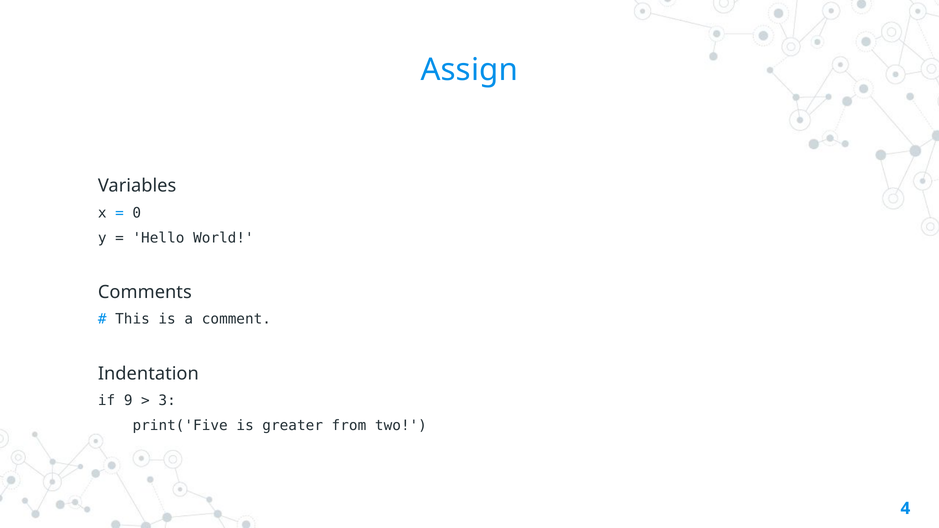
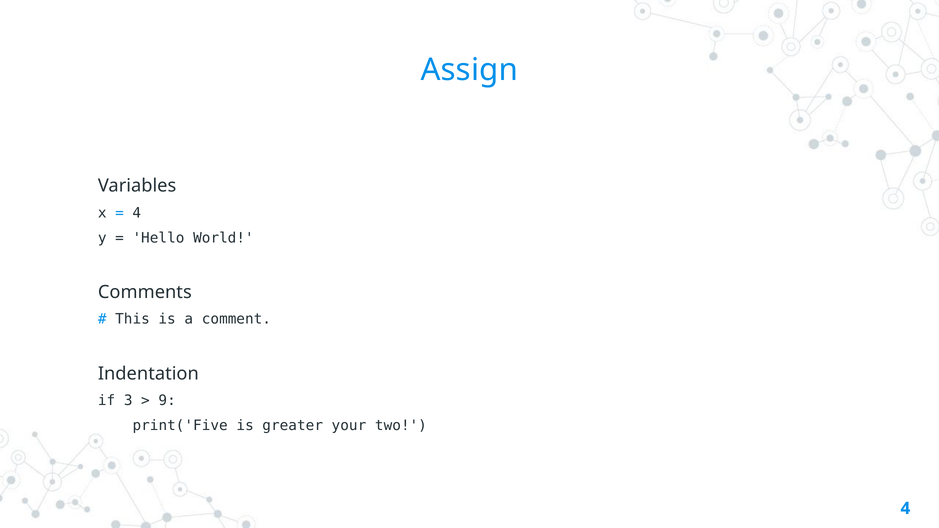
0: 0 -> 4 (137, 213)
9: 9 -> 3 (128, 401)
3: 3 -> 9 (167, 401)
from: from -> your (349, 426)
